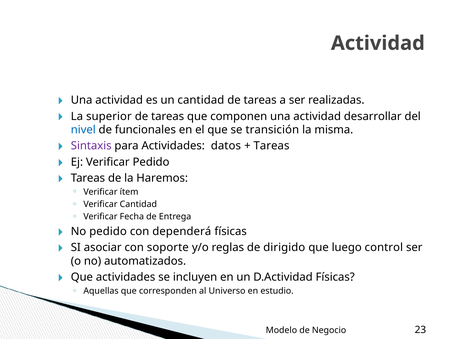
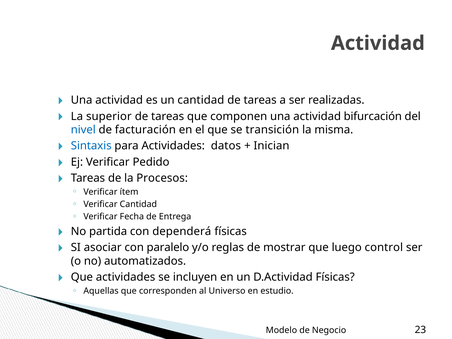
desarrollar: desarrollar -> bifurcación (373, 116)
funcionales: funcionales -> facturación (145, 130)
Sintaxis colour: purple -> blue (91, 146)
Tareas: Tareas -> Inician (271, 146)
Haremos: Haremos -> Procesos (162, 178)
No pedido: pedido -> partida (108, 231)
soporte: soporte -> paralelo (168, 248)
dirigido: dirigido -> mostrar (284, 248)
